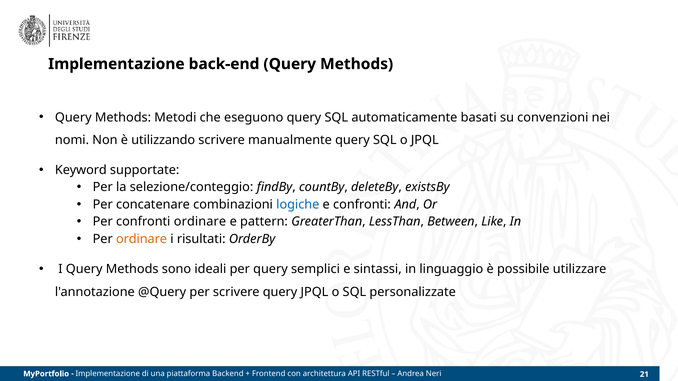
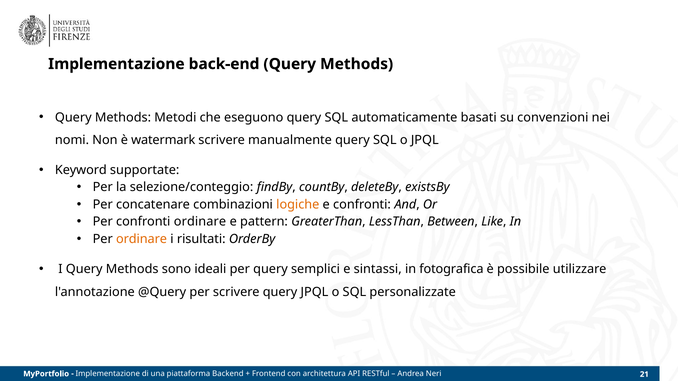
utilizzando: utilizzando -> watermark (163, 140)
logiche colour: blue -> orange (298, 205)
linguaggio: linguaggio -> fotografica (451, 269)
